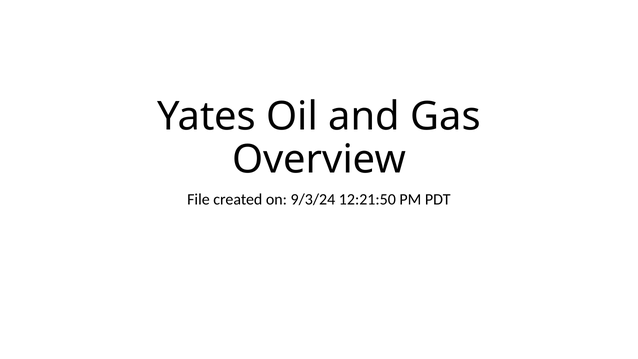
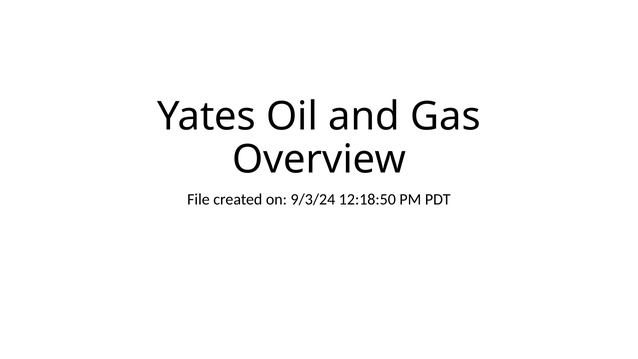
12:21:50: 12:21:50 -> 12:18:50 (367, 199)
